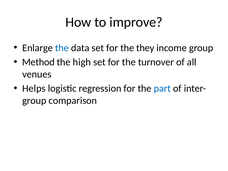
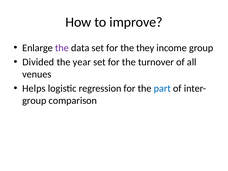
the colour: blue -> purple (62, 48)
Method: Method -> Divided (38, 62)
high: high -> year (82, 62)
